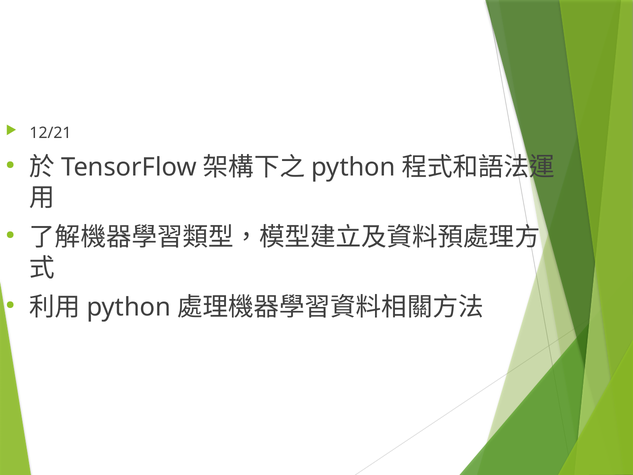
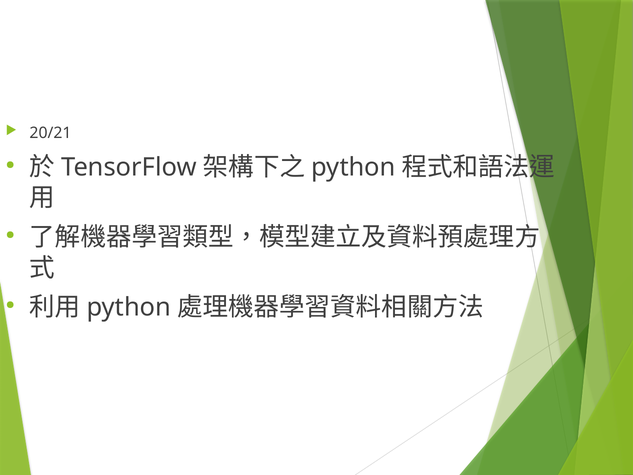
12/21: 12/21 -> 20/21 (50, 133)
